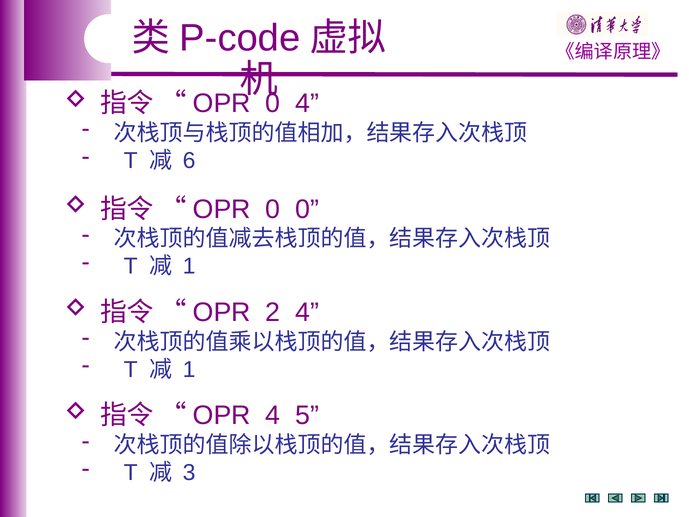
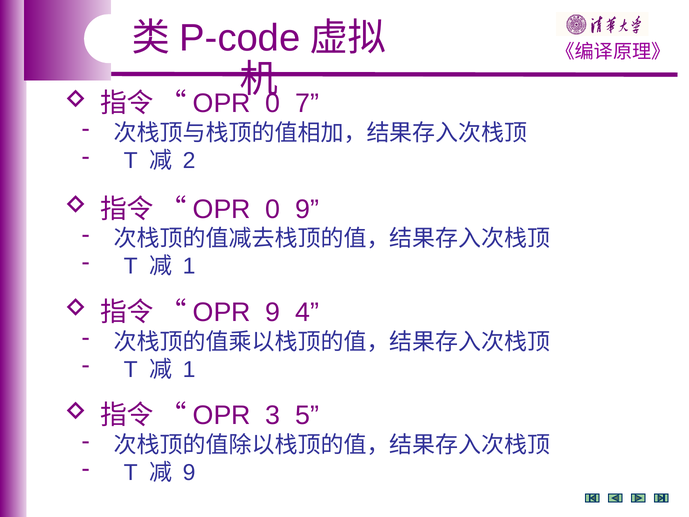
4: 4 -> 7 (307, 103)
6: 6 -> 2 (189, 161)
0 0: 0 -> 9 (307, 209)
OPR 2: 2 -> 9 (273, 312)
OPR 4: 4 -> 3 (273, 415)
3: 3 -> 9 (189, 473)
